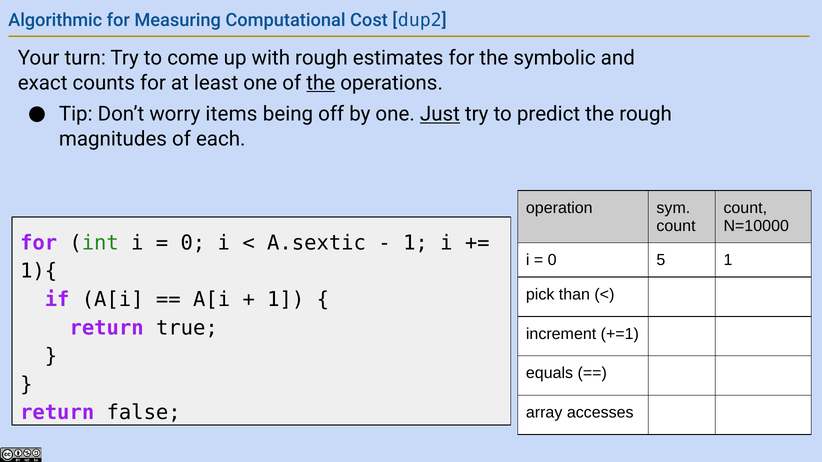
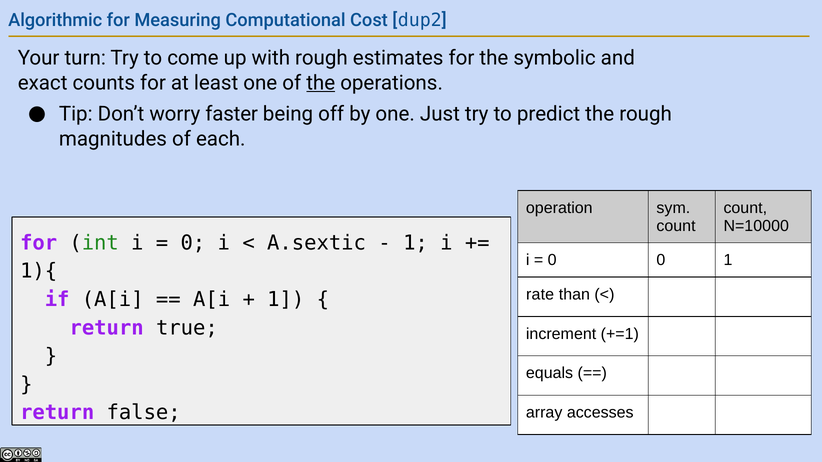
items: items -> faster (232, 114)
Just underline: present -> none (440, 114)
0 5: 5 -> 0 (661, 260)
pick: pick -> rate (540, 295)
